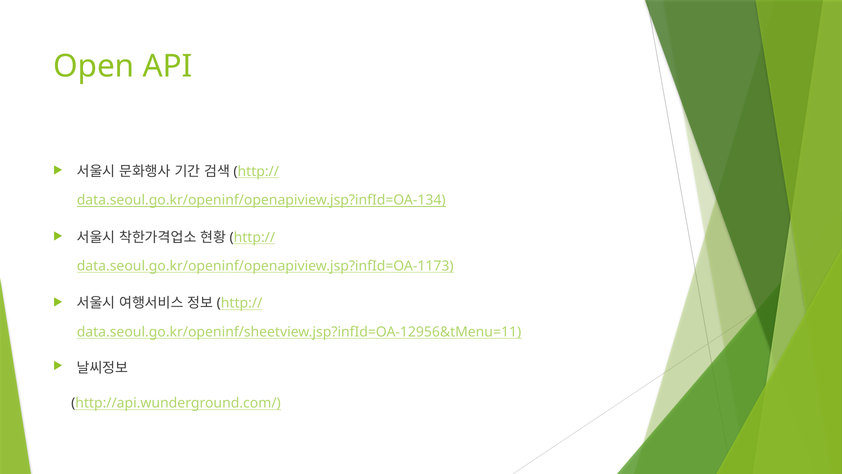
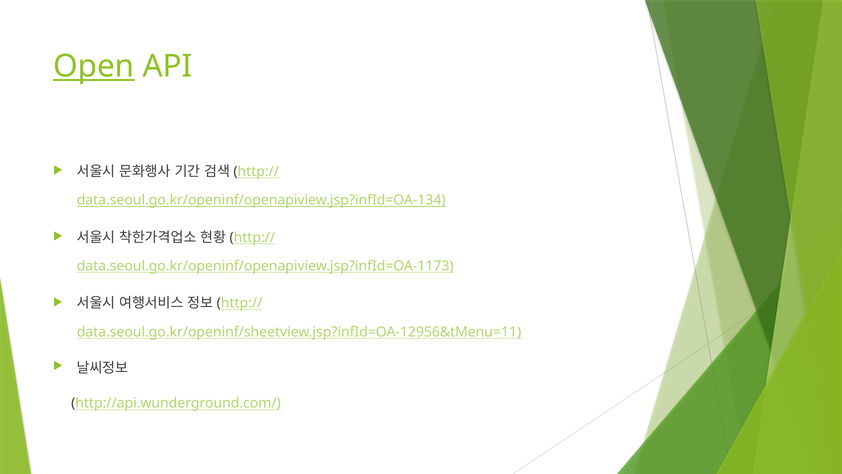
Open underline: none -> present (94, 66)
